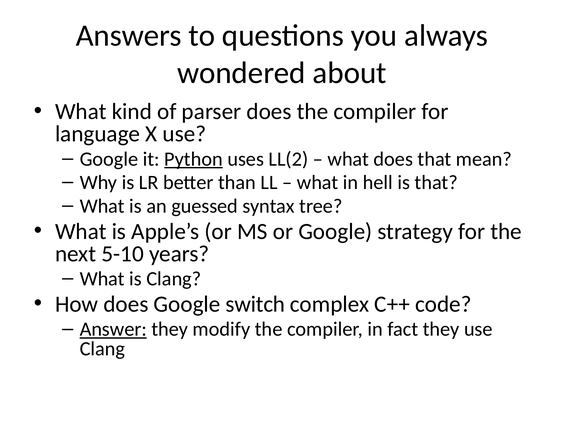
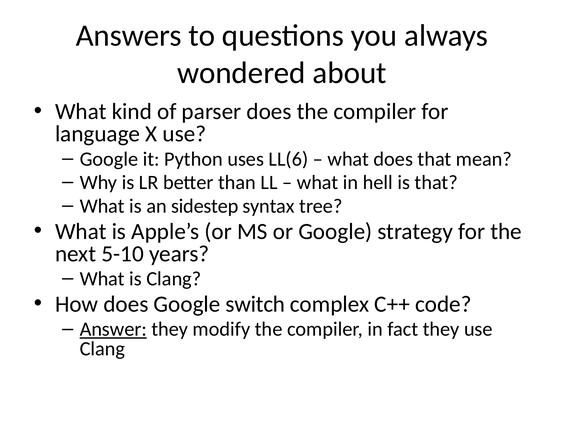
Python underline: present -> none (193, 159)
LL(2: LL(2 -> LL(6 (288, 159)
guessed: guessed -> sidestep (205, 206)
